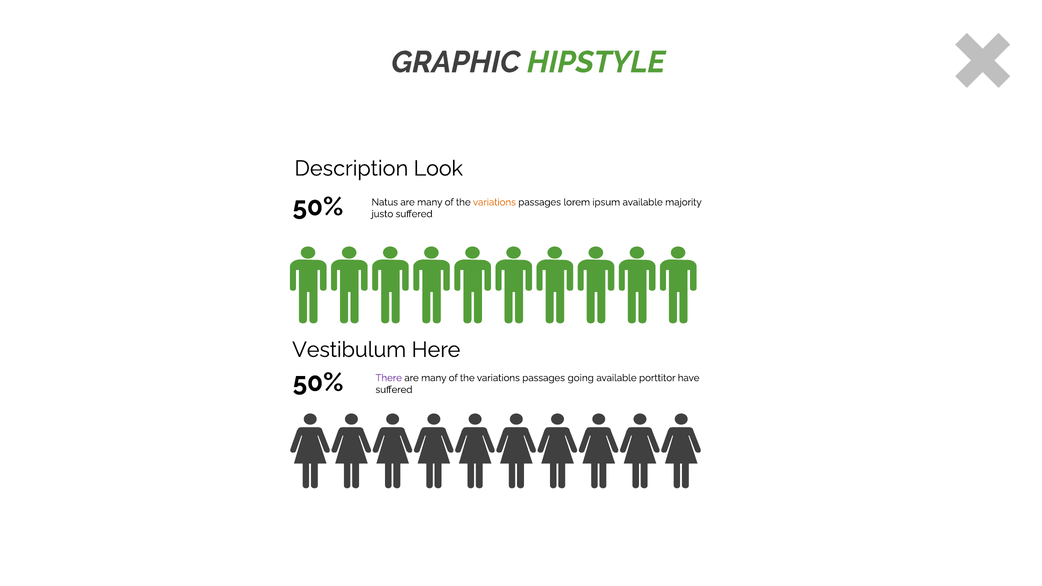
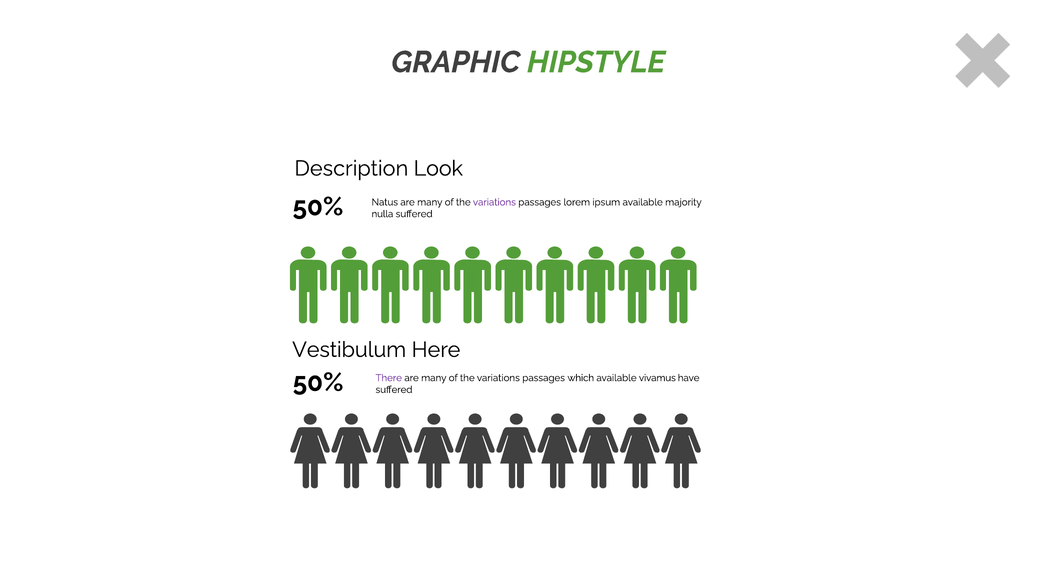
variations colour: orange -> purple (494, 202)
justo: justo -> nulla (382, 214)
going: going -> which (581, 378)
porttitor: porttitor -> vivamus (657, 378)
